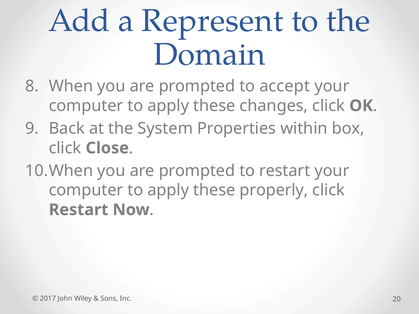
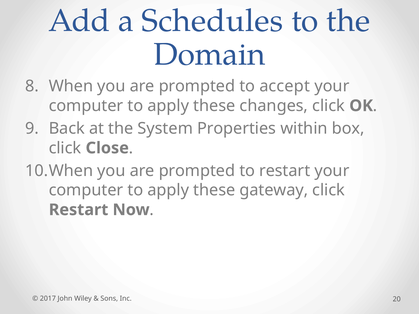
Represent: Represent -> Schedules (212, 21)
properly: properly -> gateway (274, 190)
